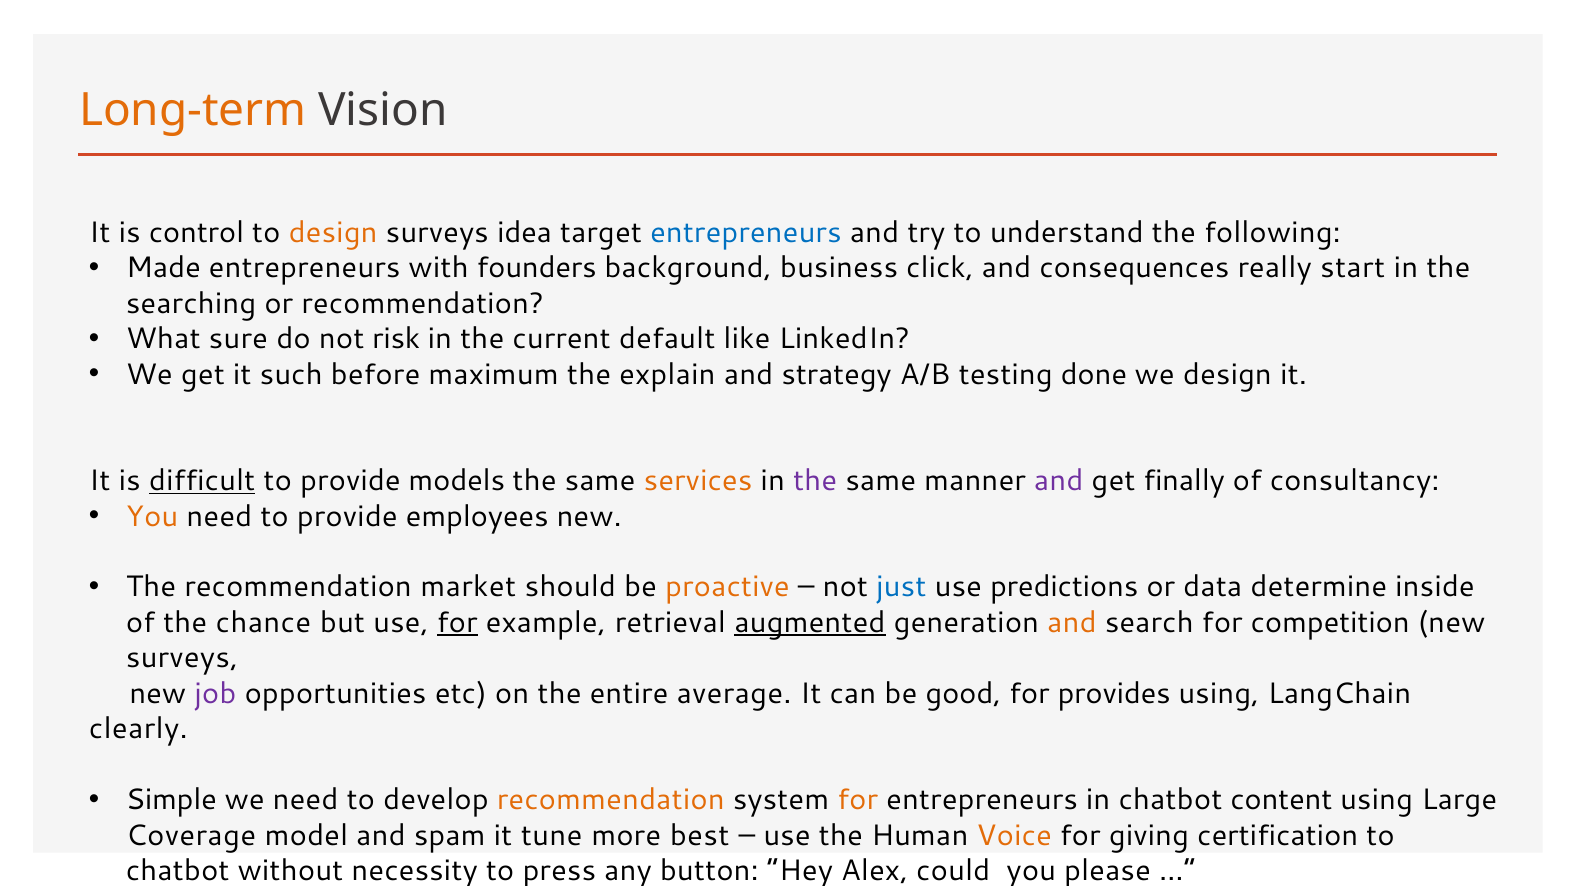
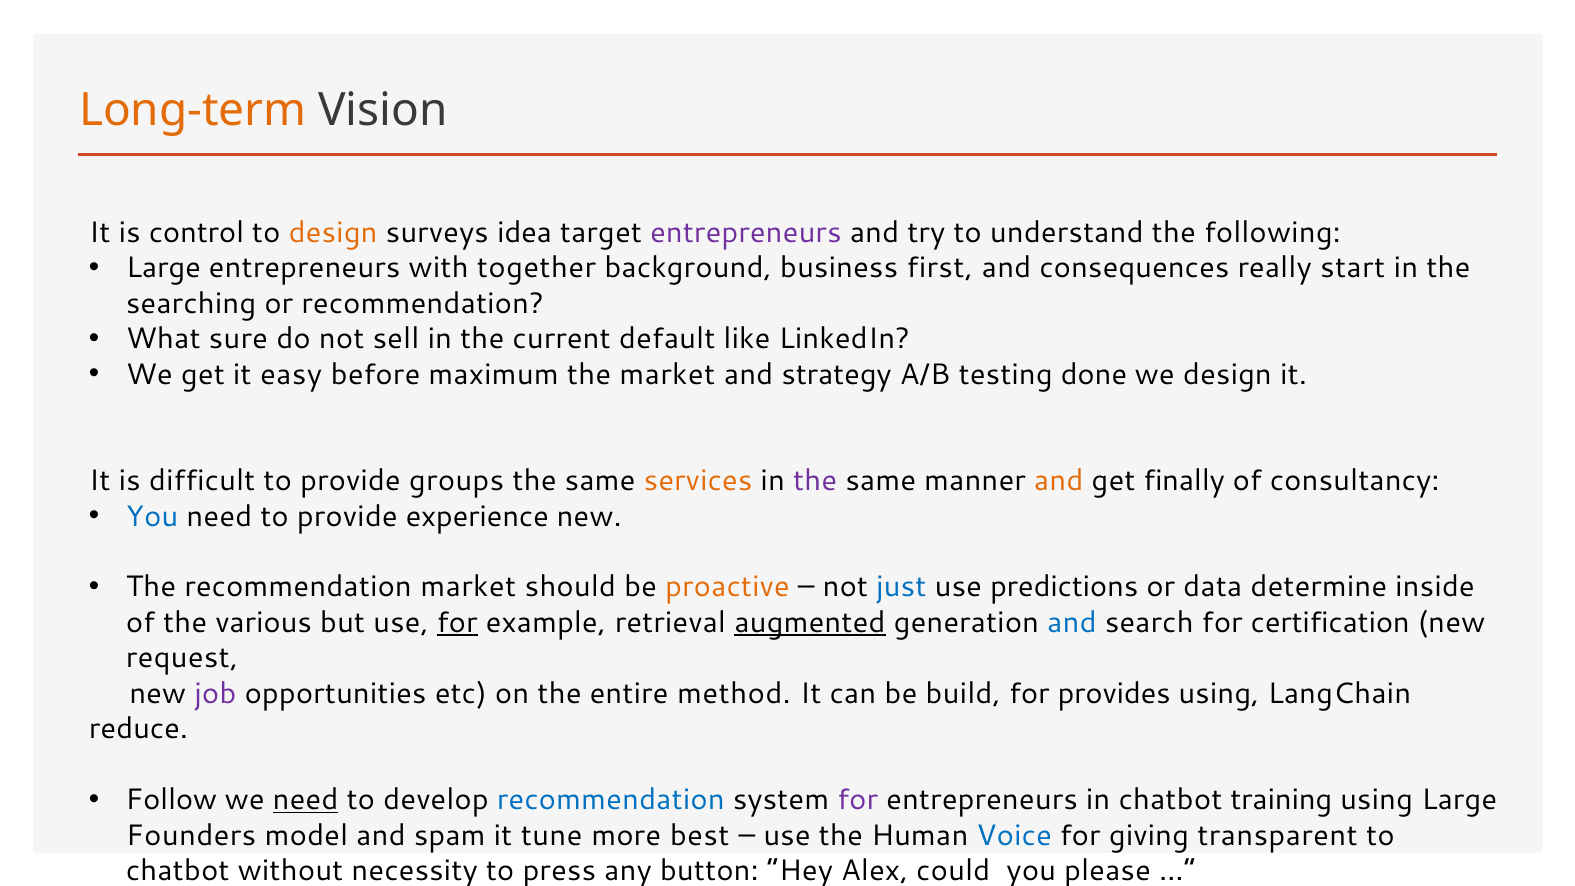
entrepreneurs colour: blue -> purple (746, 233)
Made: Made -> Large (163, 268)
founders: founders -> together (536, 268)
click: click -> first (940, 268)
risk: risk -> sell (396, 339)
such: such -> easy (291, 375)
the explain: explain -> market (667, 375)
difficult underline: present -> none (202, 481)
models: models -> groups (457, 481)
and colour: purple -> orange (1059, 481)
You colour: orange -> blue (152, 516)
employees: employees -> experience (477, 516)
chance: chance -> various (264, 623)
and colour: orange -> blue (1072, 623)
competition: competition -> certification (1330, 623)
surveys: surveys -> request (182, 658)
average: average -> method (734, 693)
good: good -> build (963, 693)
clearly: clearly -> reduce (139, 729)
Simple: Simple -> Follow (171, 800)
need underline: none -> present (306, 800)
recommendation colour: orange -> blue (611, 800)
for colour: orange -> purple (858, 800)
content: content -> training (1281, 800)
Coverage: Coverage -> Founders (191, 835)
Voice colour: orange -> blue (1014, 835)
certification: certification -> transparent (1278, 835)
